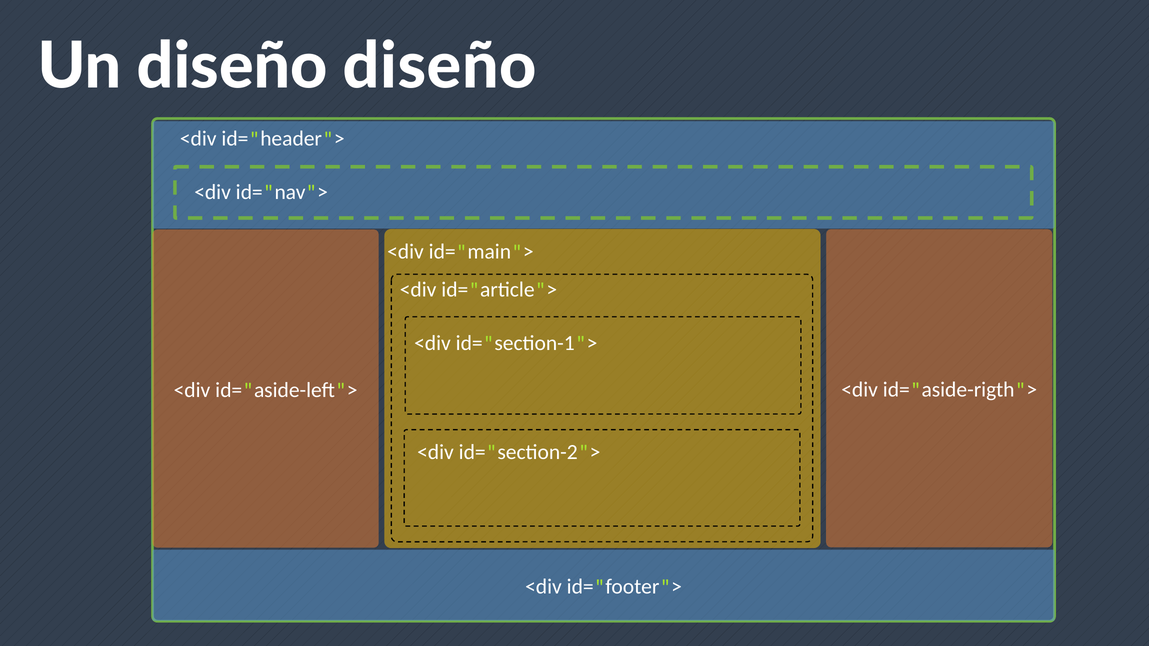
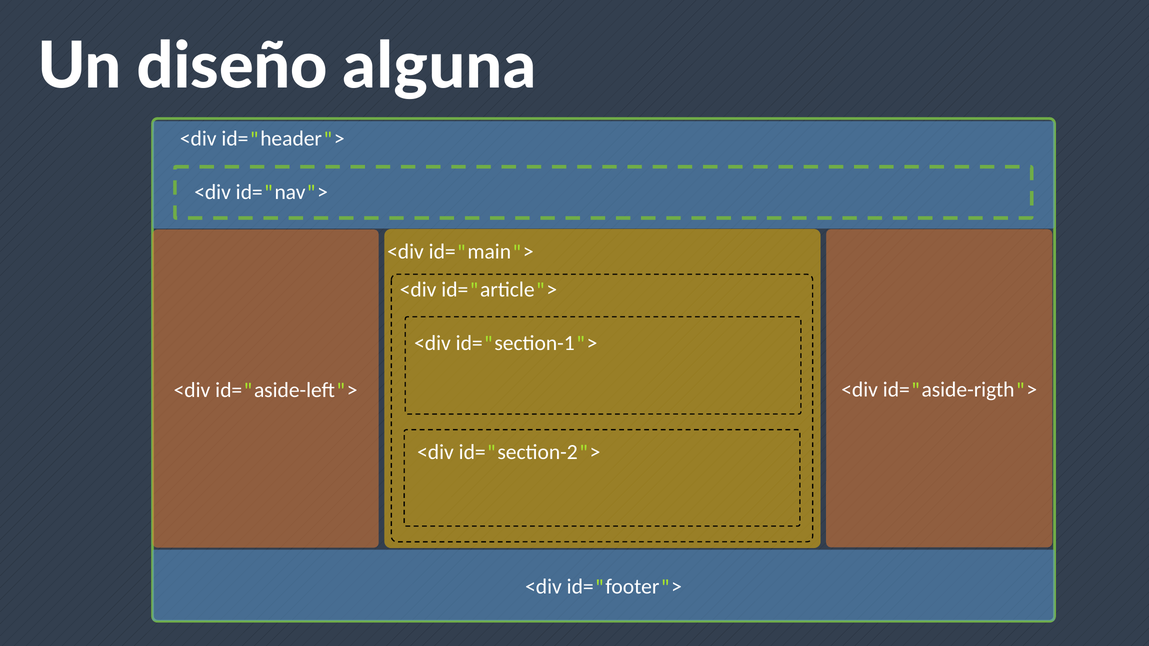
diseño diseño: diseño -> alguna (440, 67)
